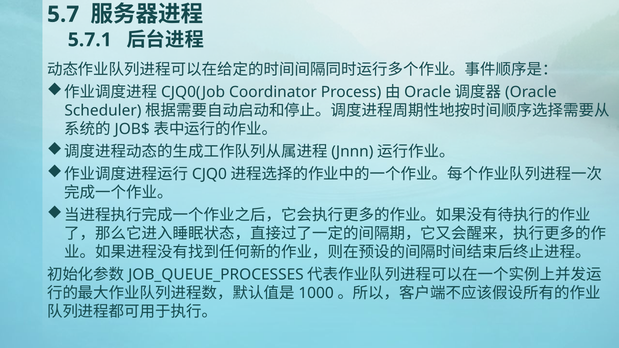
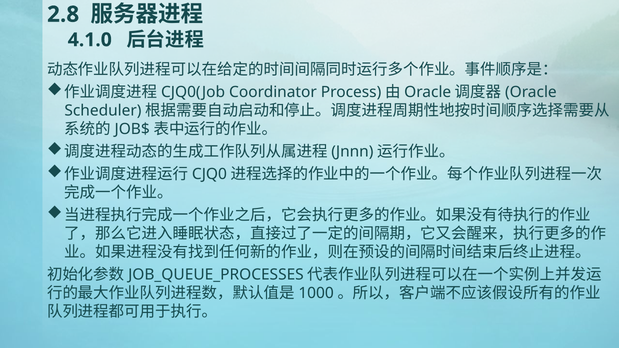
5.7: 5.7 -> 2.8 (63, 14)
5.7.1: 5.7.1 -> 4.1.0 (90, 40)
